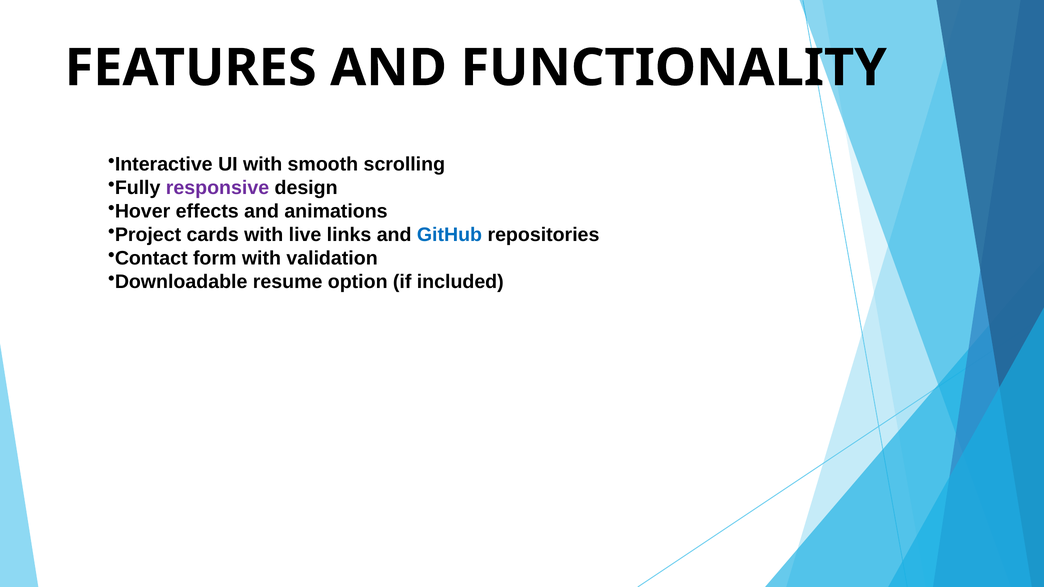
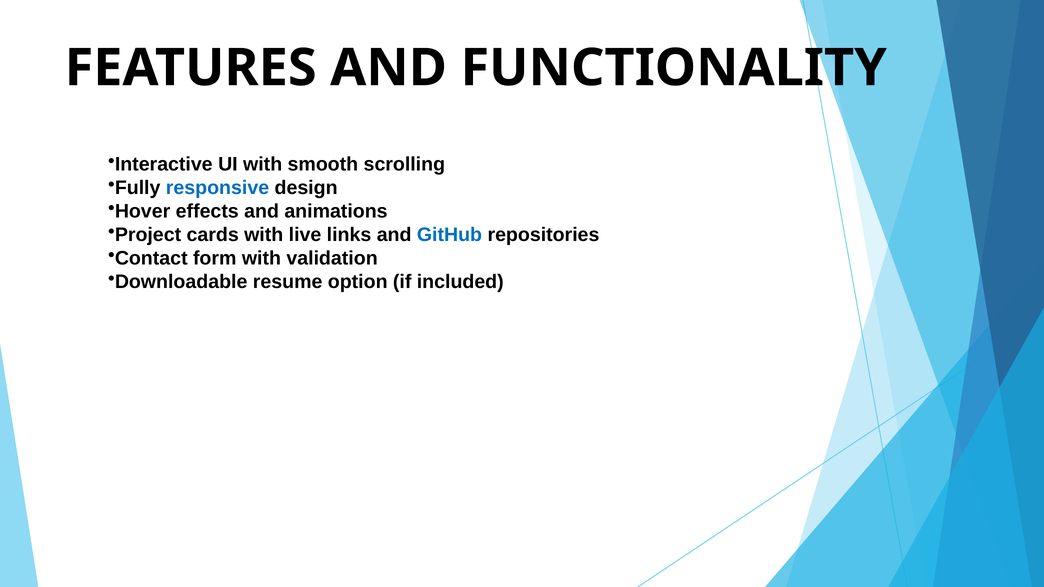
responsive colour: purple -> blue (217, 188)
